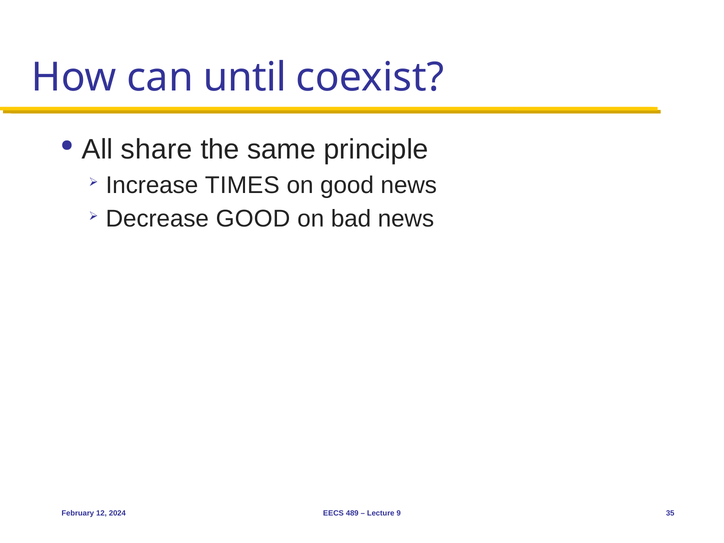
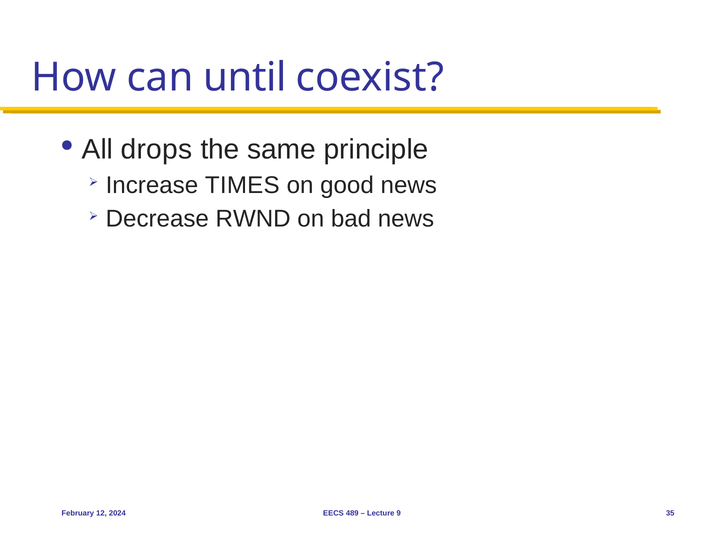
share: share -> drops (157, 149)
Decrease GOOD: GOOD -> RWND (253, 219)
